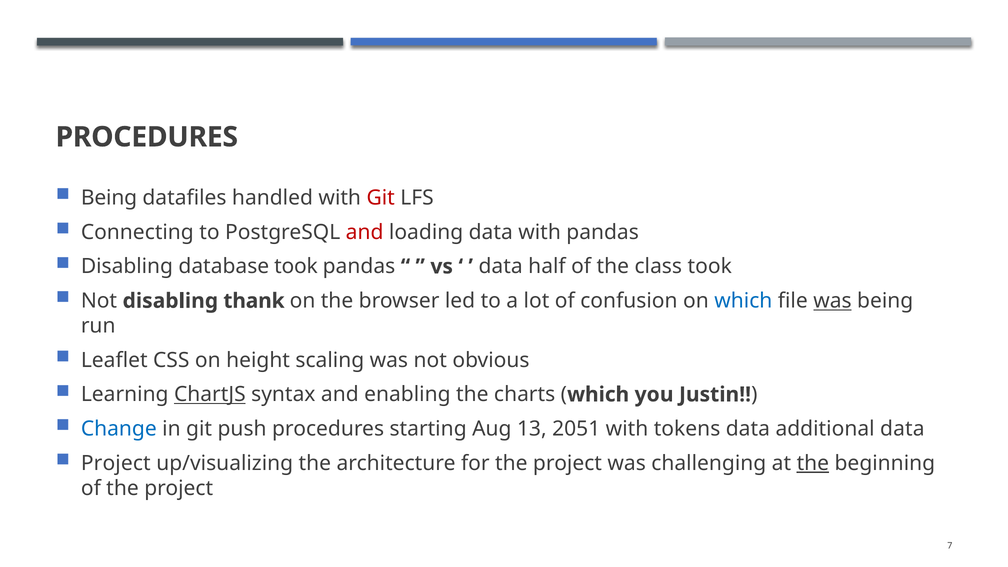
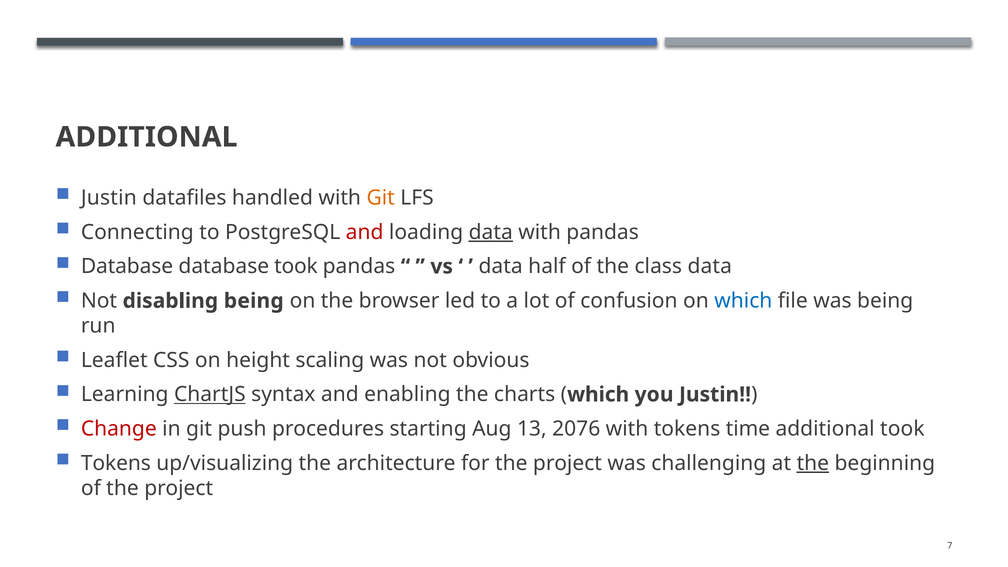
PROCEDURES: PROCEDURES -> ADDITIONAL (147, 137)
Being: Being -> Justin (109, 198)
Git colour: red -> orange (381, 198)
data underline: none -> present (491, 232)
Disabling: Disabling -> Database (127, 267)
class took: took -> data (710, 267)
disabling thank: thank -> being (254, 301)
was underline: present -> none (832, 301)
Change colour: blue -> red (119, 429)
2051: 2051 -> 2076 (576, 429)
tokens data: data -> time (748, 429)
additional data: data -> took (902, 429)
Project: Project -> Tokens (116, 463)
